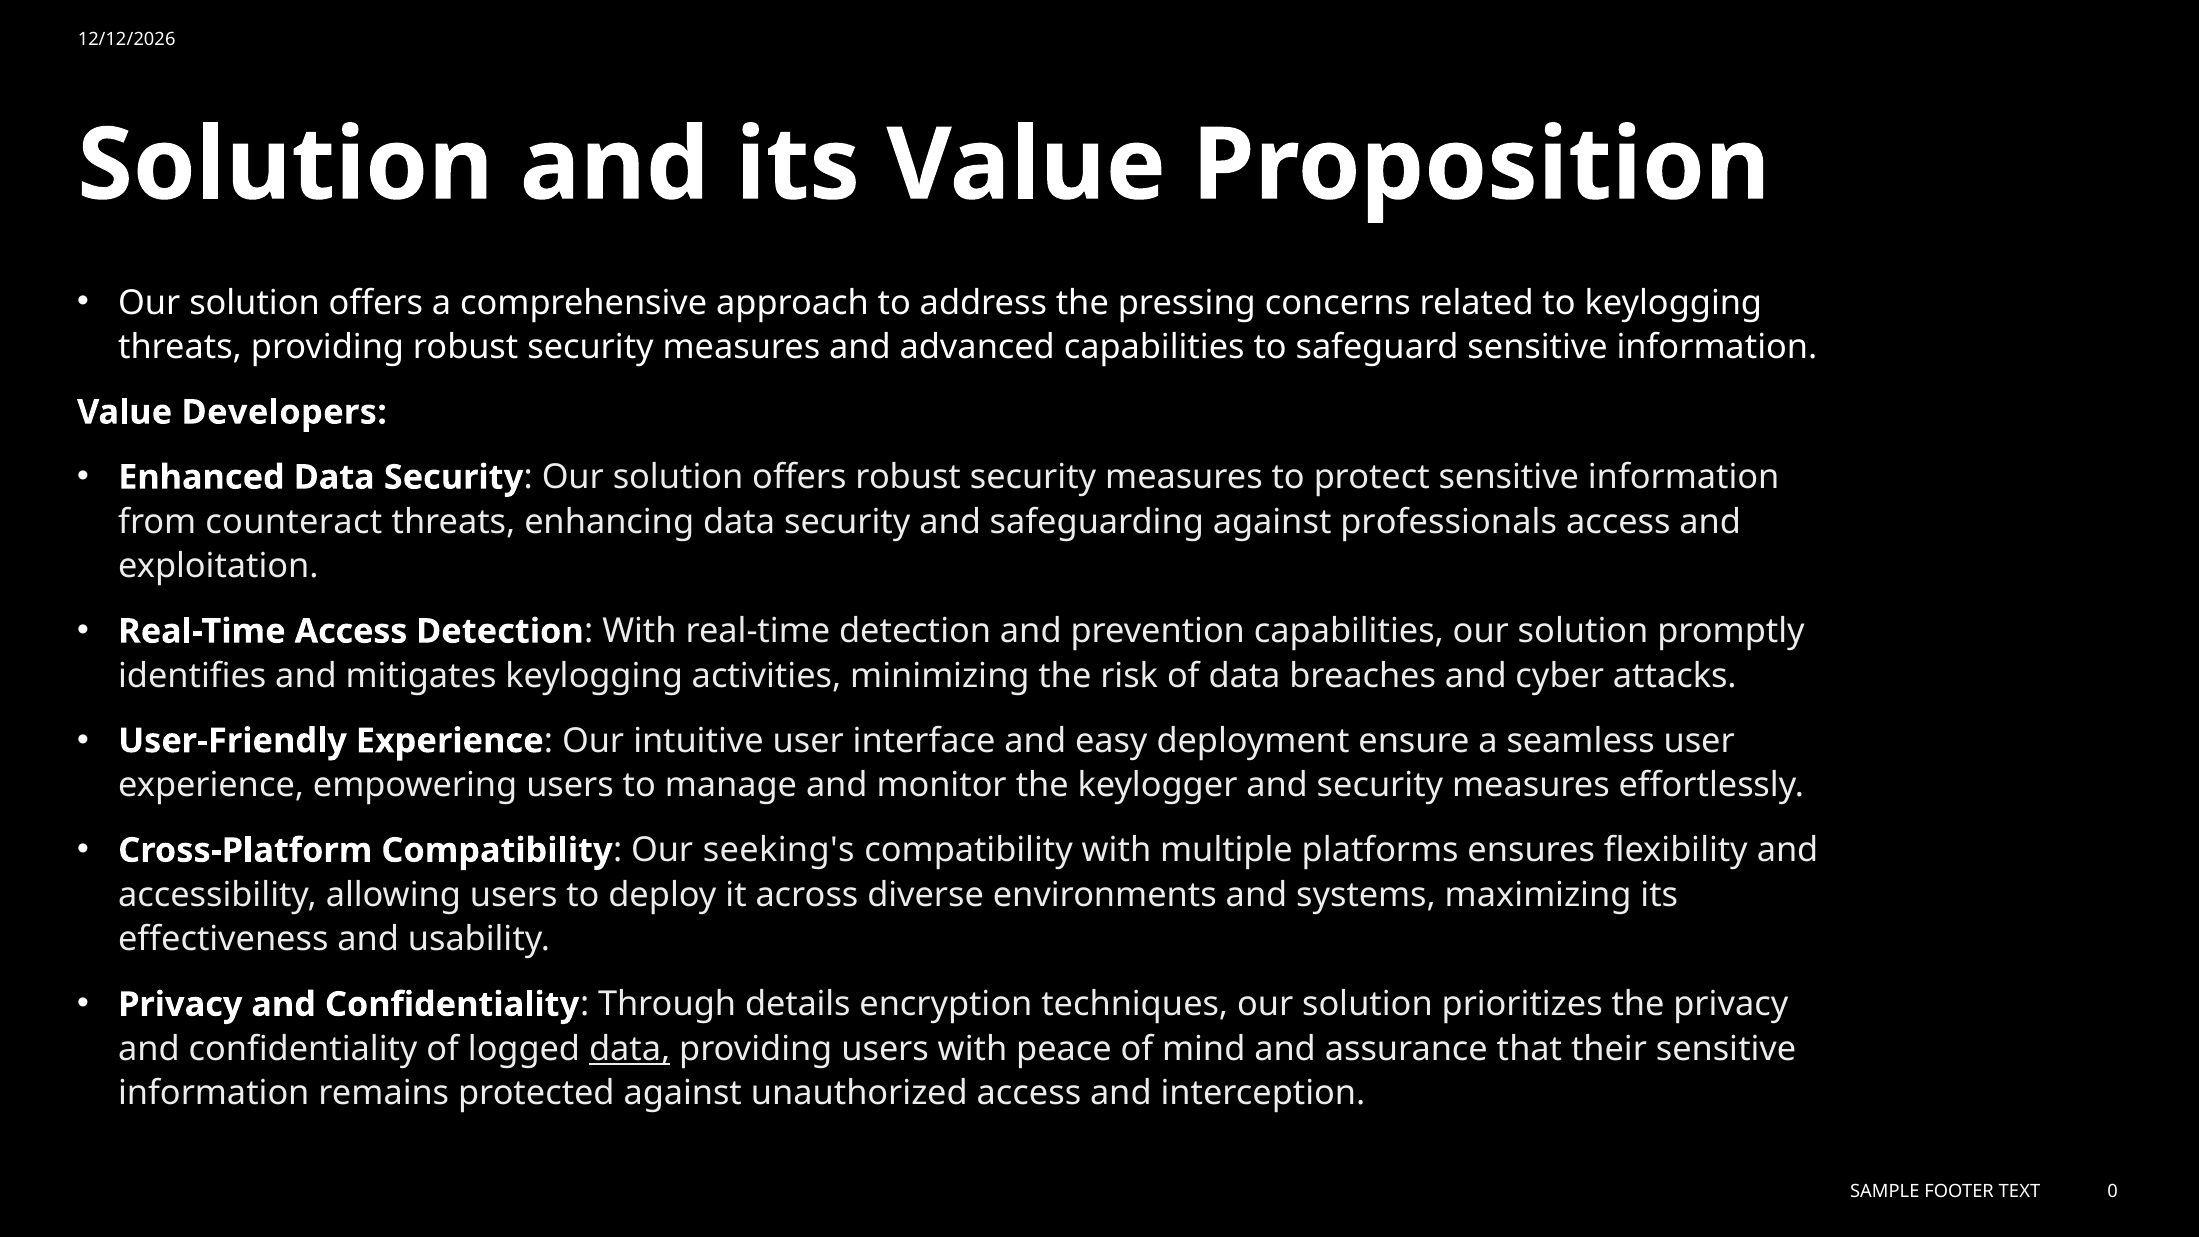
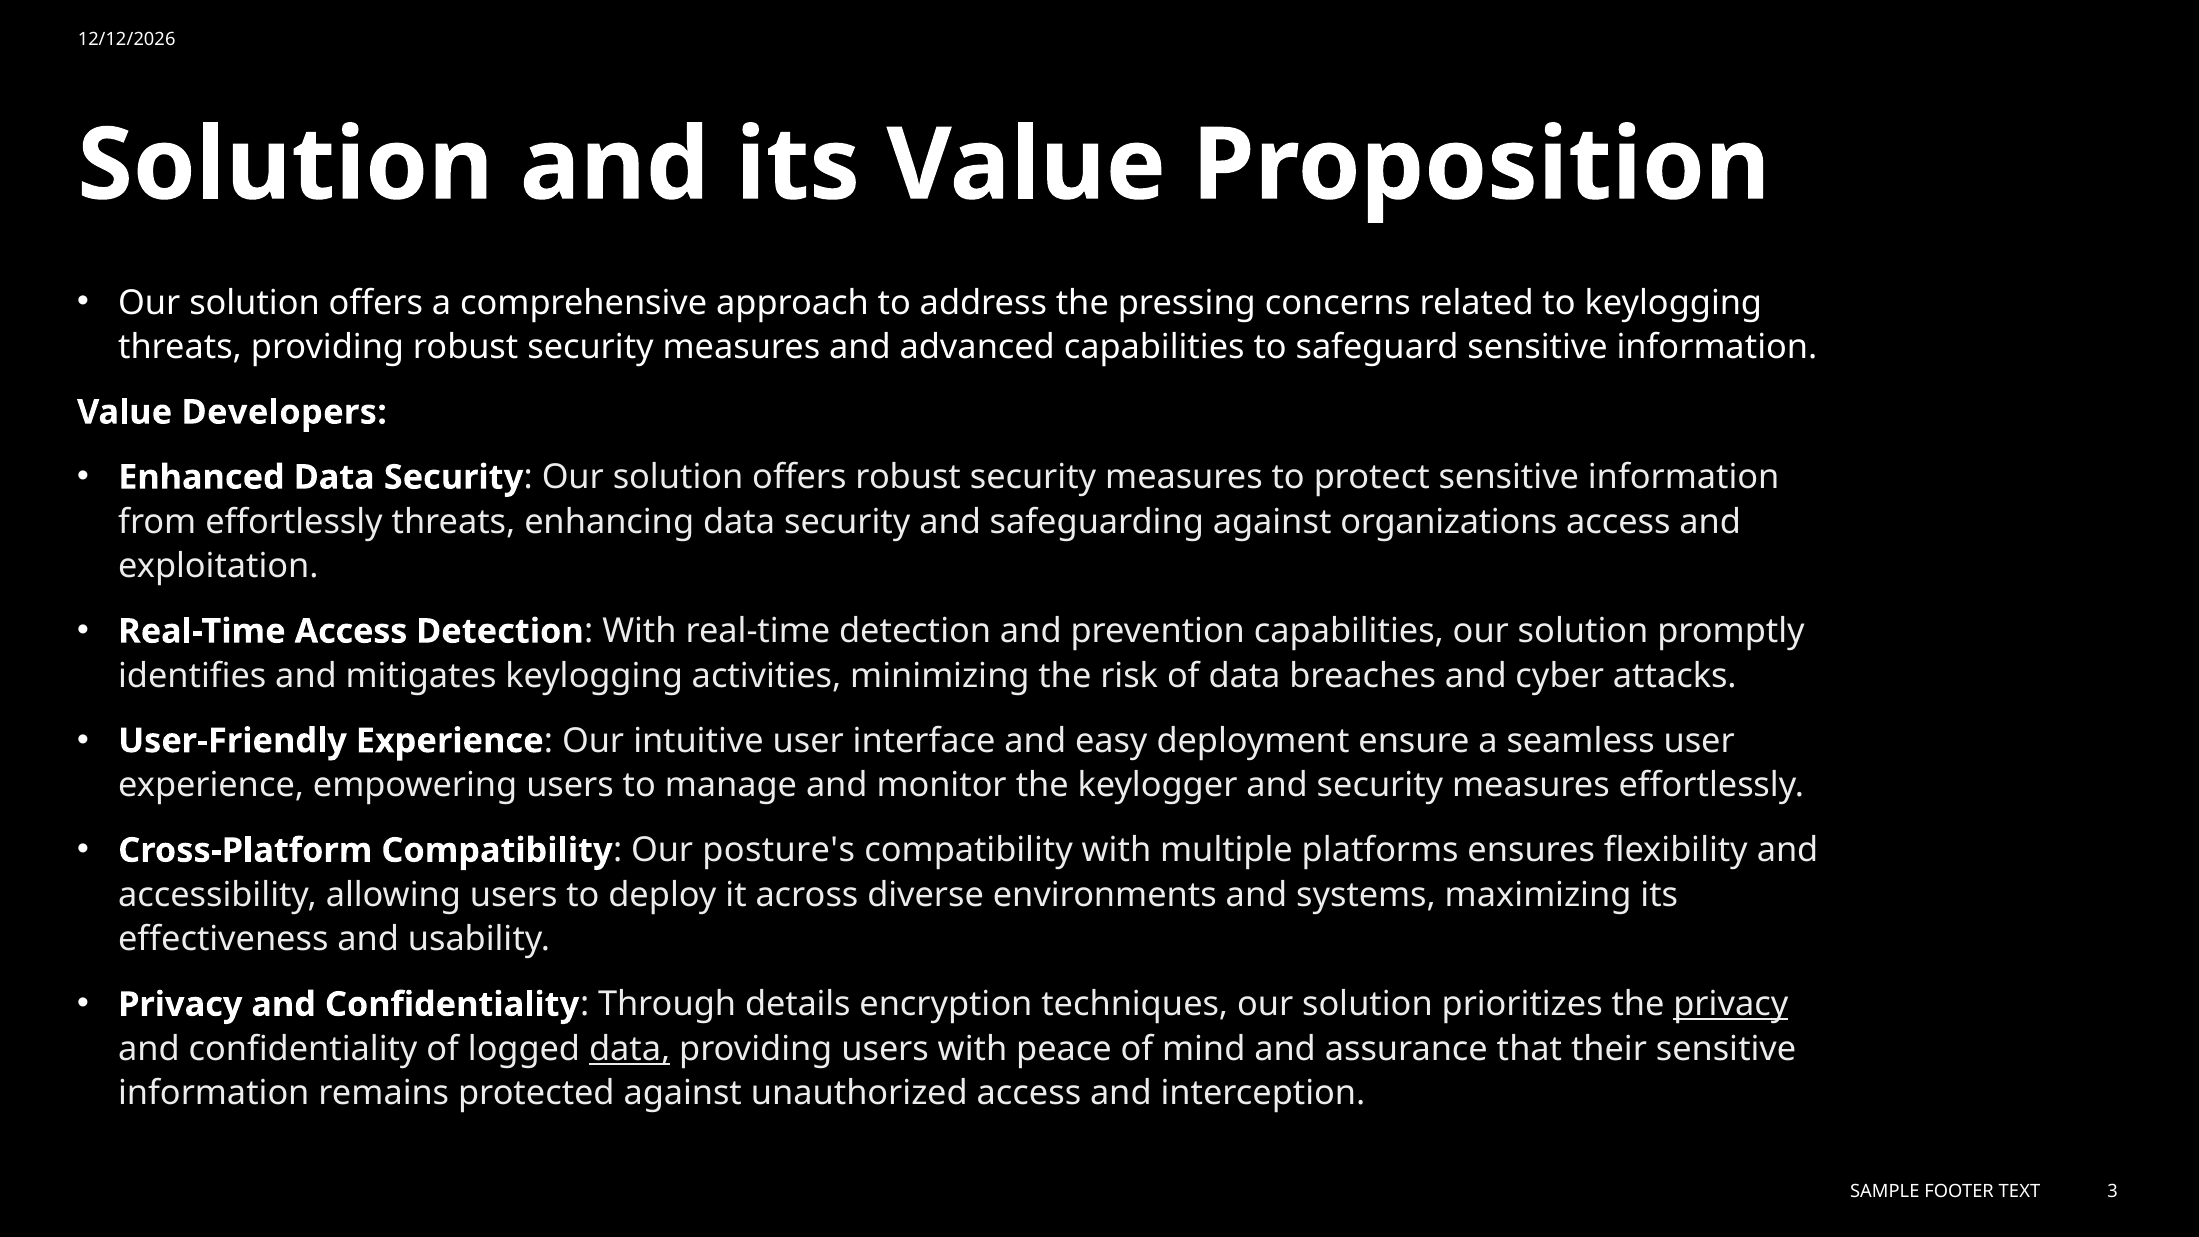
from counteract: counteract -> effortlessly (294, 522)
professionals: professionals -> organizations (1449, 522)
seeking's: seeking's -> posture's (779, 850)
privacy underline: none -> present (1731, 1004)
0: 0 -> 3 (2113, 1191)
